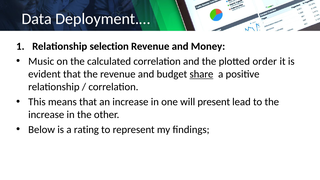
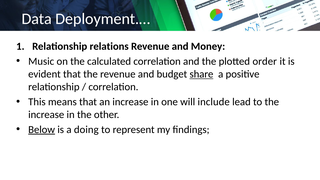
selection: selection -> relations (109, 46)
present: present -> include (214, 102)
Below underline: none -> present (42, 130)
rating: rating -> doing (86, 130)
